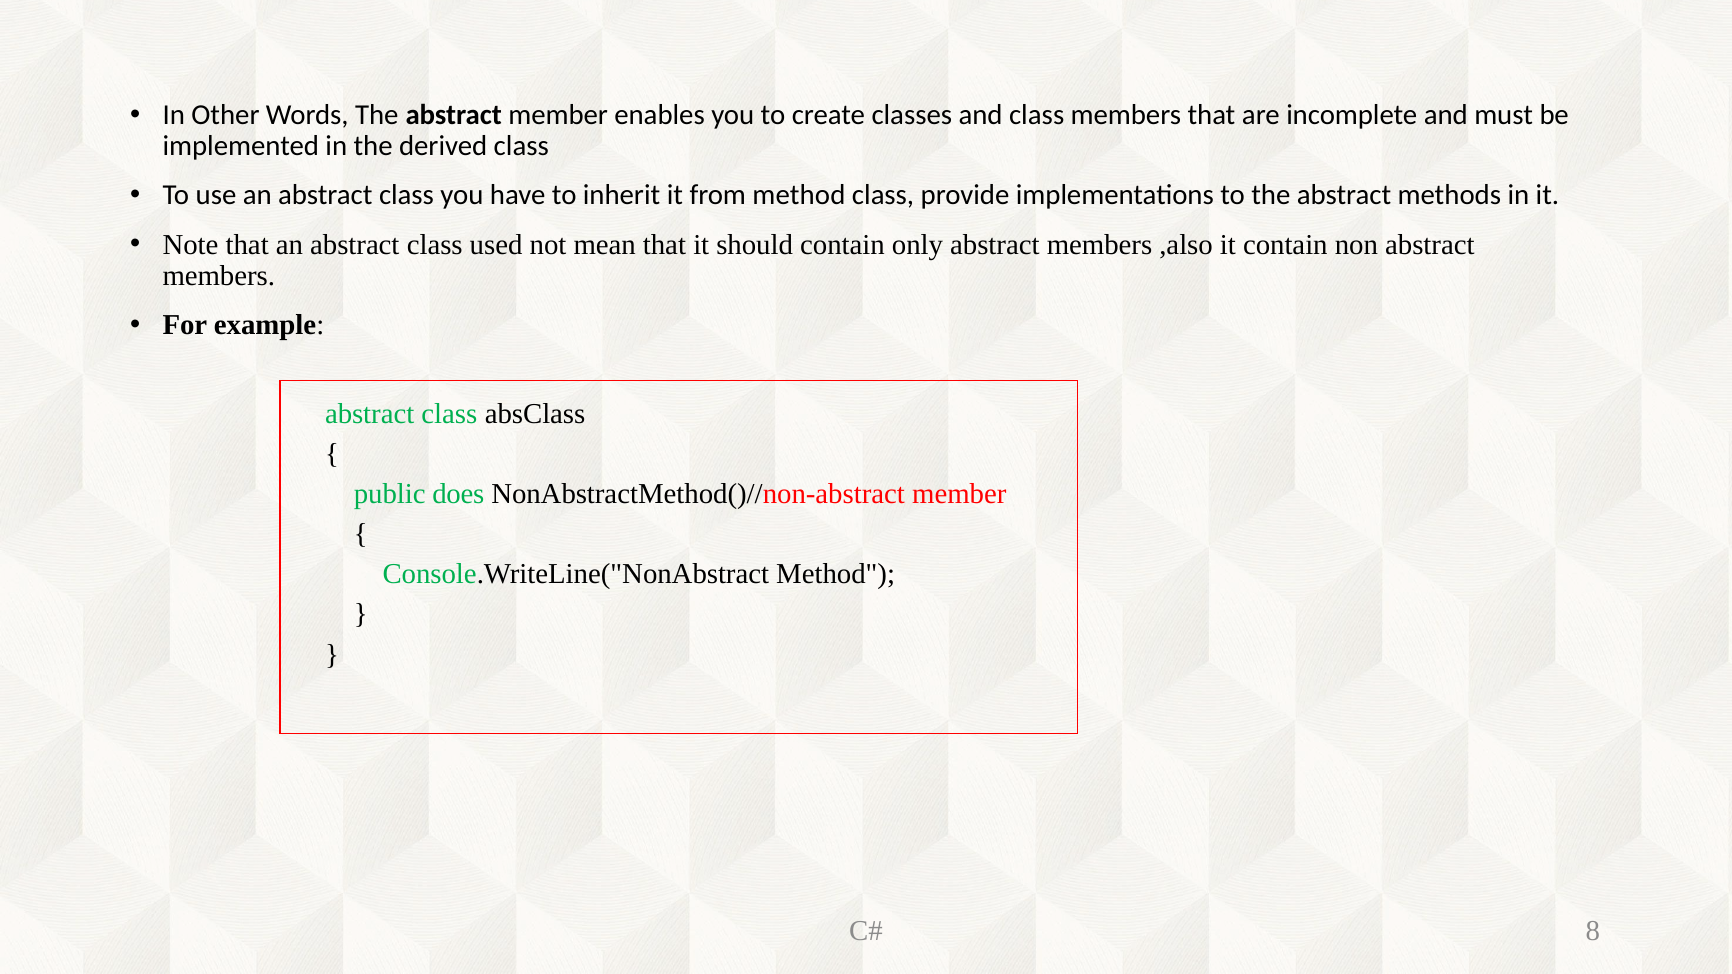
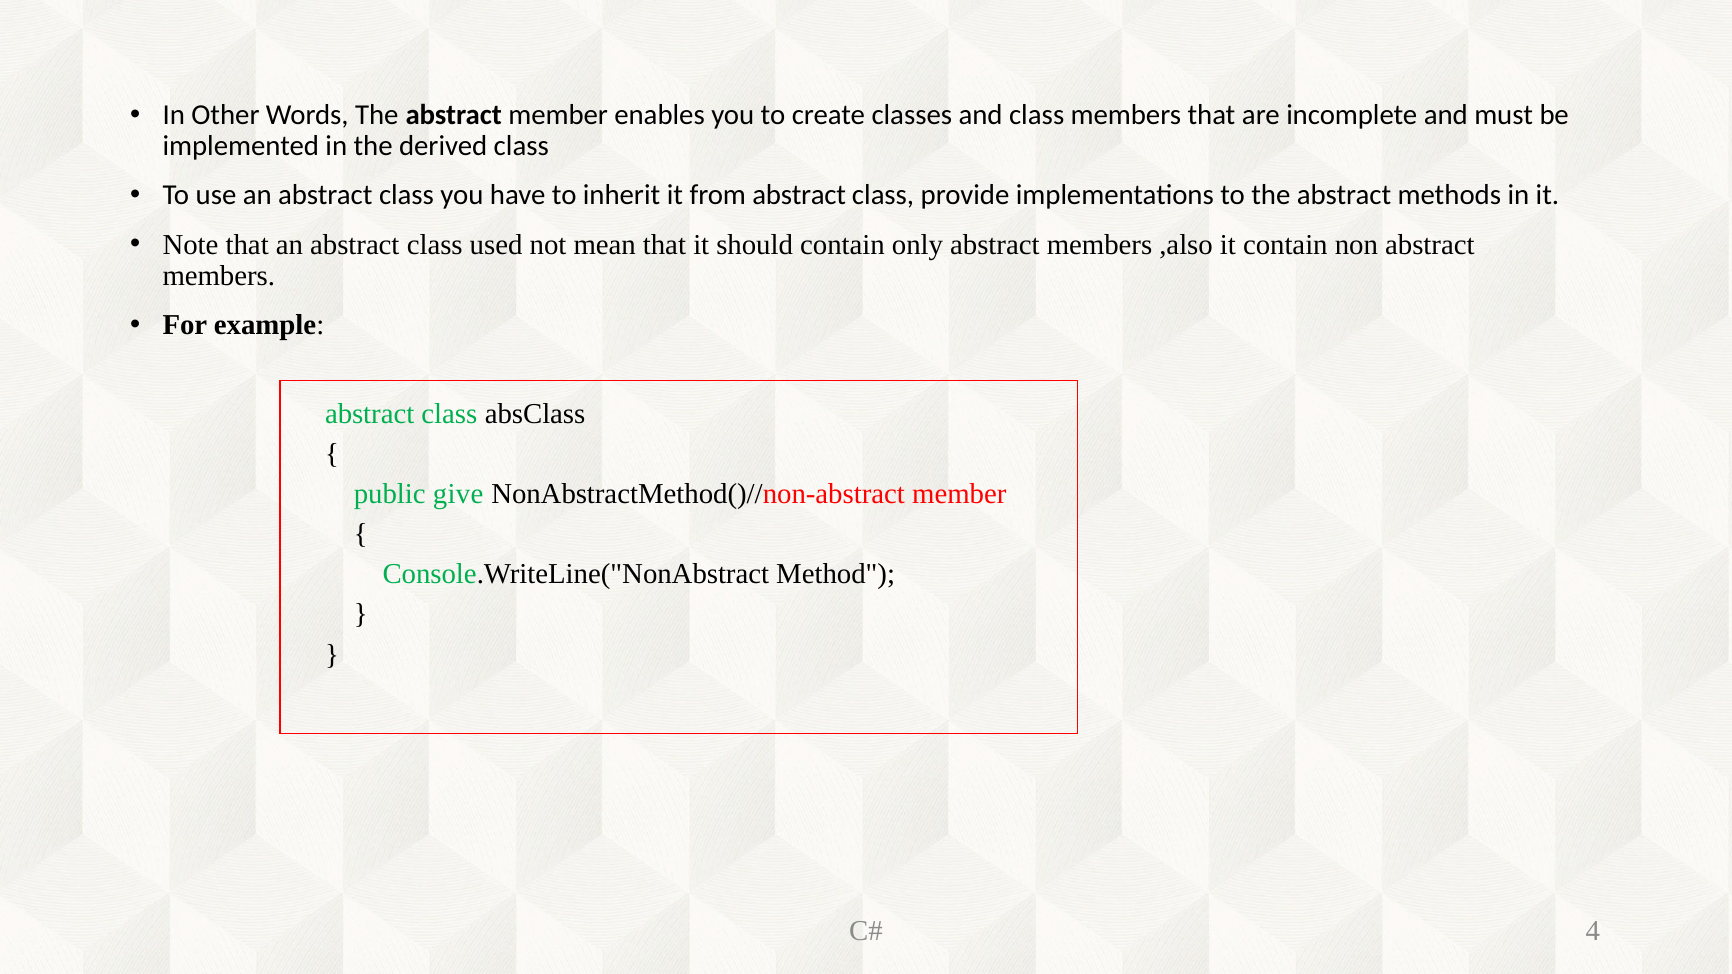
from method: method -> abstract (799, 195)
does: does -> give (458, 494)
8: 8 -> 4 (1593, 931)
